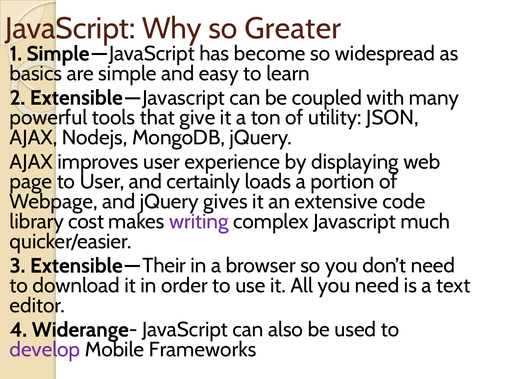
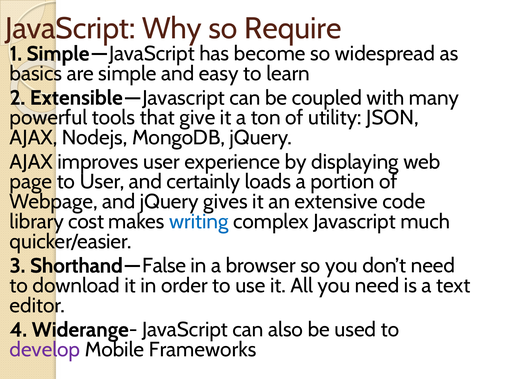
Greater: Greater -> Require (293, 29)
writing colour: purple -> blue (199, 222)
3 Extensible: Extensible -> Shorthand (76, 266)
Their: Their -> False (164, 266)
